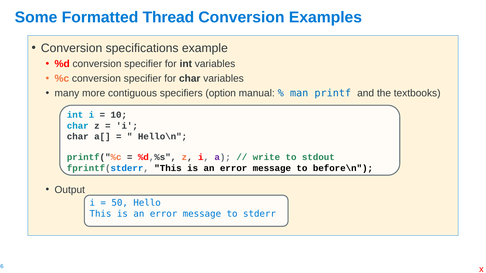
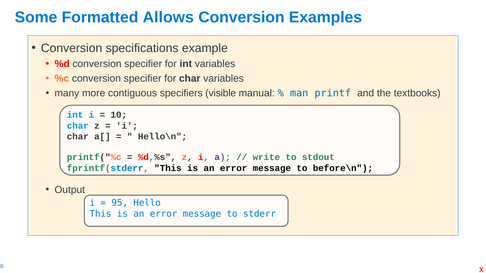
Thread: Thread -> Allows (168, 18)
option: option -> visible (221, 93)
50: 50 -> 95 (120, 203)
